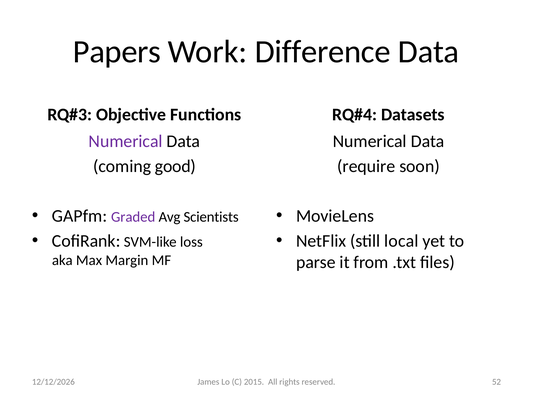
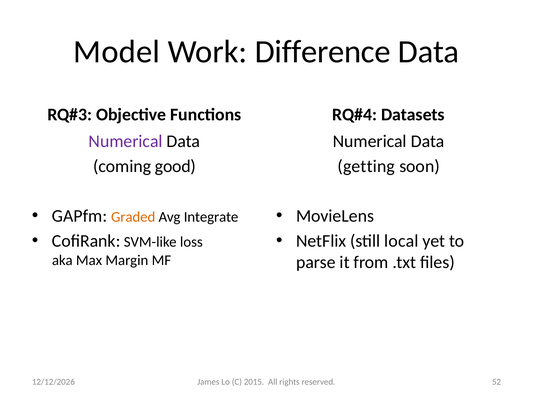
Papers: Papers -> Model (117, 52)
require: require -> getting (366, 166)
Graded colour: purple -> orange (133, 217)
Scientists: Scientists -> Integrate (211, 217)
